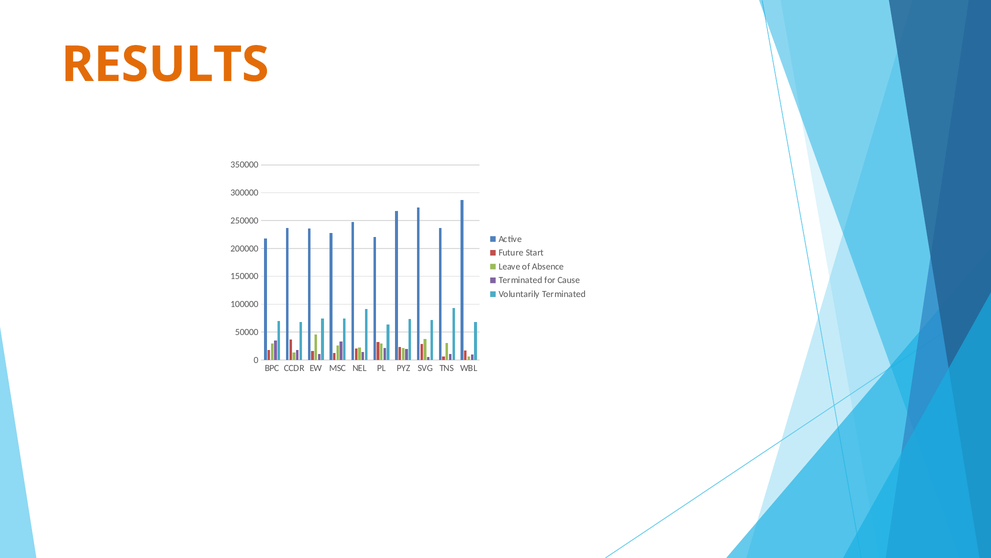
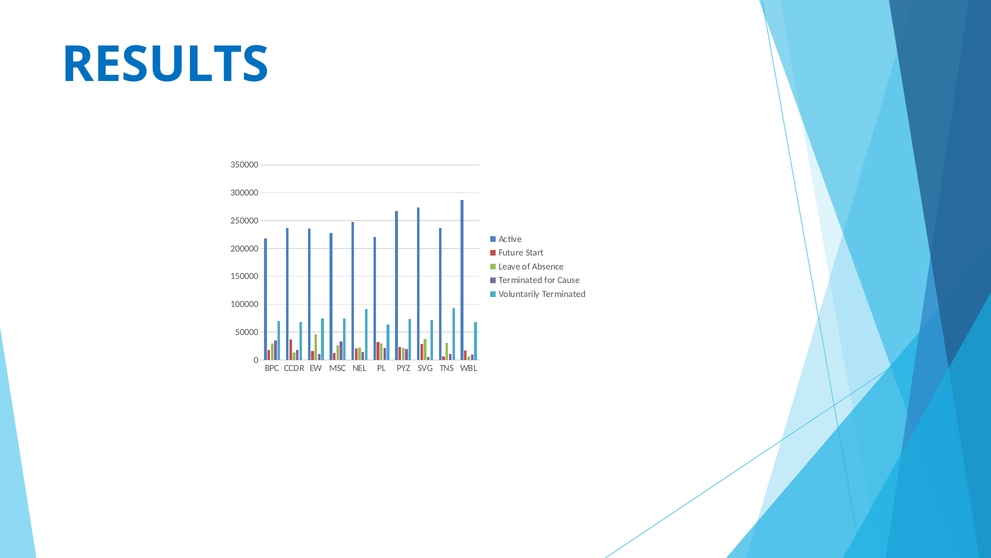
RESULTS colour: orange -> blue (165, 65)
